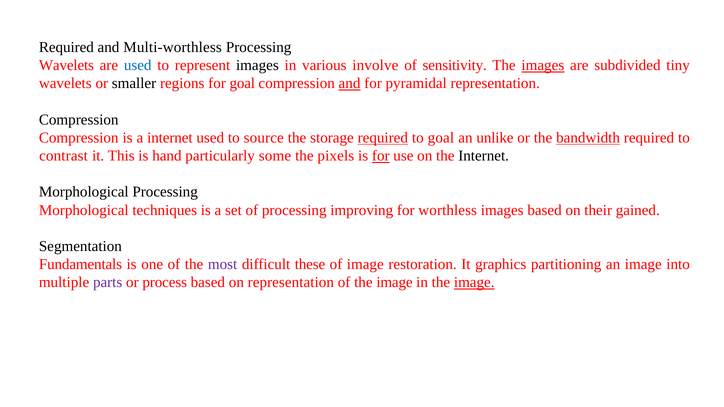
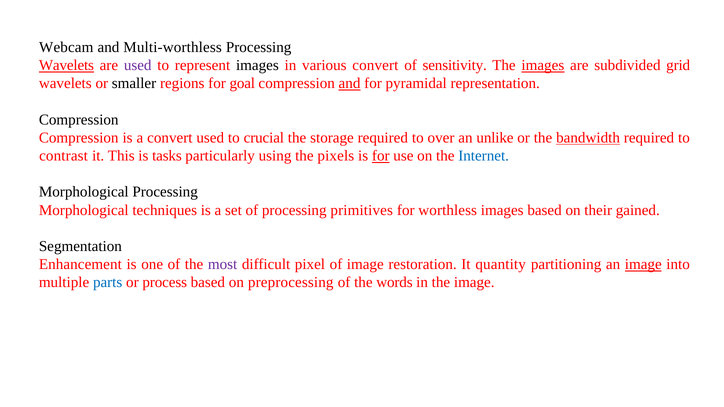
Required: Required -> Webcam (66, 47)
Wavelets underline: none -> present (66, 65)
used colour: blue -> purple (138, 65)
various involve: involve -> convert (375, 65)
tiny: tiny -> grid (678, 65)
a internet: internet -> convert (170, 138)
source: source -> crucial (264, 138)
required underline: present -> none (383, 138)
to goal: goal -> over (441, 138)
hand: hand -> tasks (167, 156)
some: some -> using (275, 156)
Internet colour: black -> blue (484, 156)
improving: improving -> primitives (362, 210)
Fundamentals: Fundamentals -> Enhancement (80, 265)
these: these -> pixel (310, 265)
graphics: graphics -> quantity (501, 265)
image underline: none -> present (643, 265)
parts colour: purple -> blue (108, 283)
on representation: representation -> preprocessing (291, 283)
of the image: image -> words (394, 283)
image underline: present -> none (474, 283)
